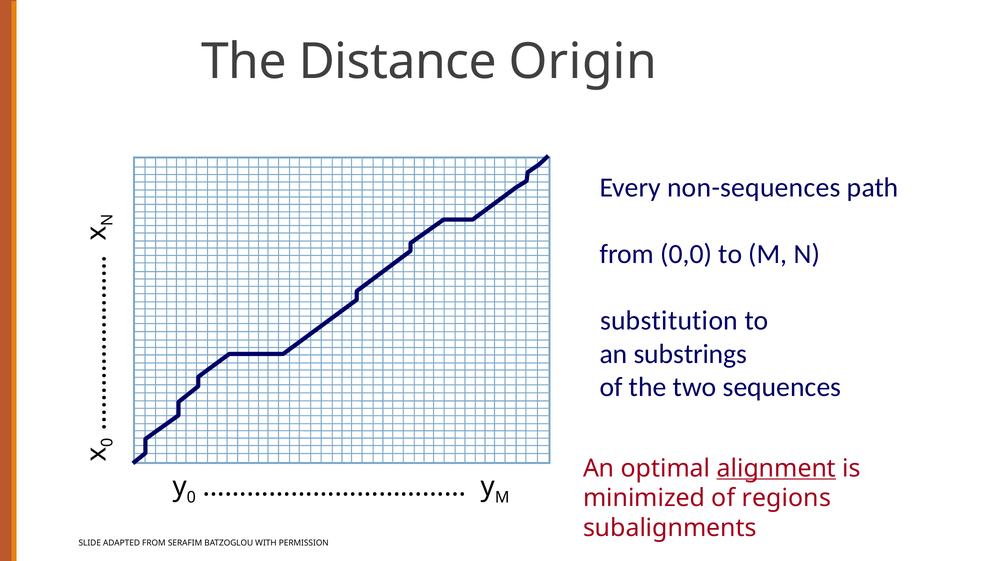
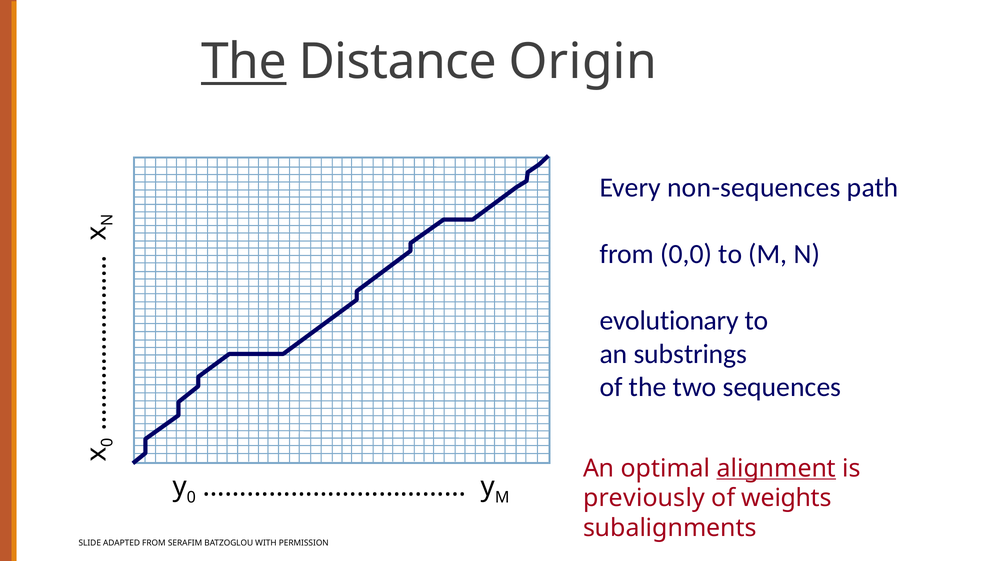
The underline: none -> present (244, 62)
substitution: substitution -> evolutionary (669, 321)
minimized: minimized -> previously (644, 498)
regions: regions -> weights (786, 498)
